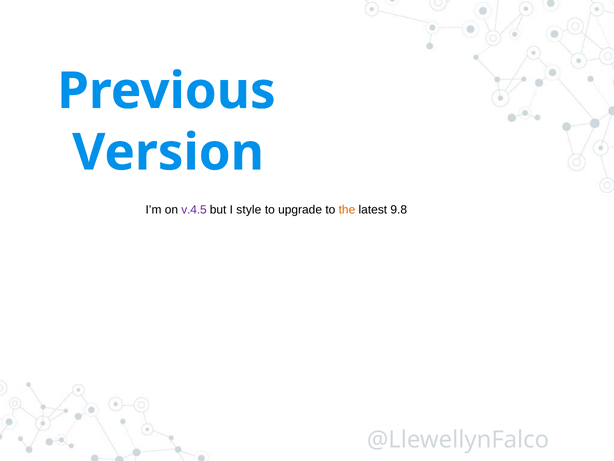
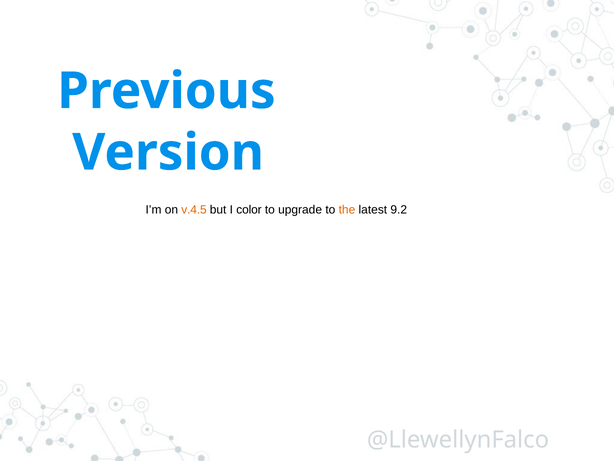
v.4.5 colour: purple -> orange (194, 209)
style: style -> color (249, 209)
9.8: 9.8 -> 9.2 (399, 209)
